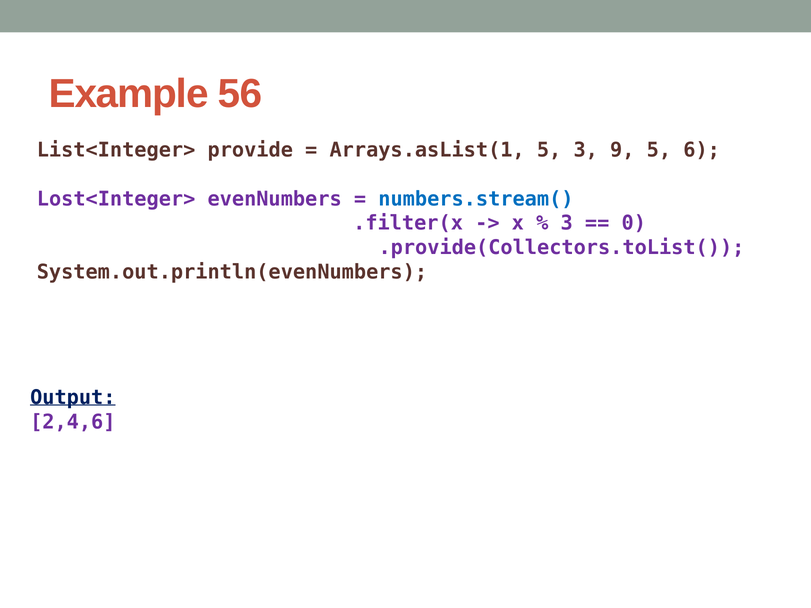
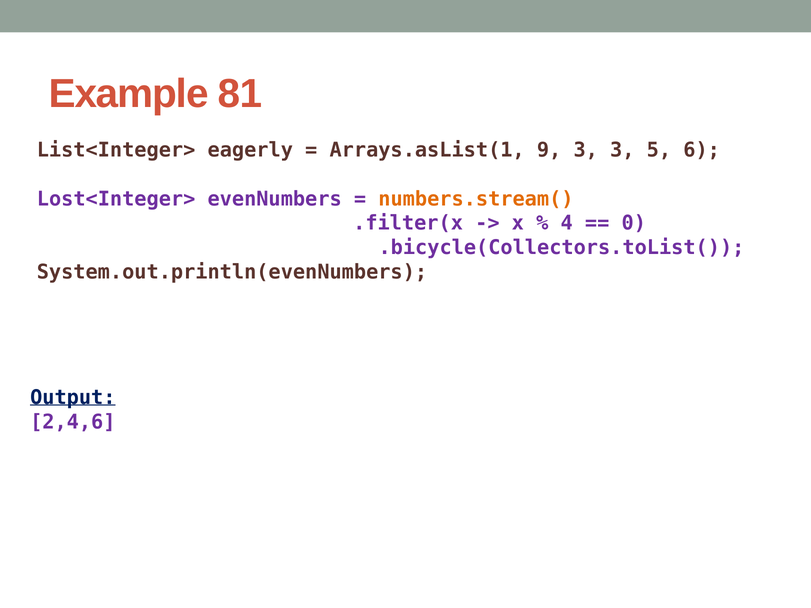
56: 56 -> 81 (240, 94)
provide: provide -> eagerly (250, 150)
Arrays.asList(1 5: 5 -> 9 (549, 150)
3 9: 9 -> 3 (622, 150)
numbers.stream( colour: blue -> orange (476, 199)
3: 3 -> 4 (567, 223)
.provide(Collectors.toList(: .provide(Collectors.toList( -> .bicycle(Collectors.toList( (561, 248)
